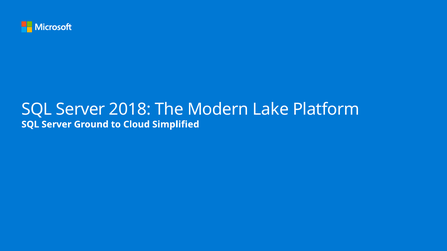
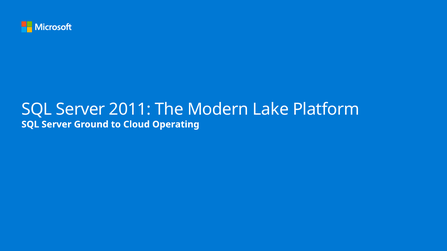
2018: 2018 -> 2011 (130, 109)
Simplified: Simplified -> Operating (176, 125)
